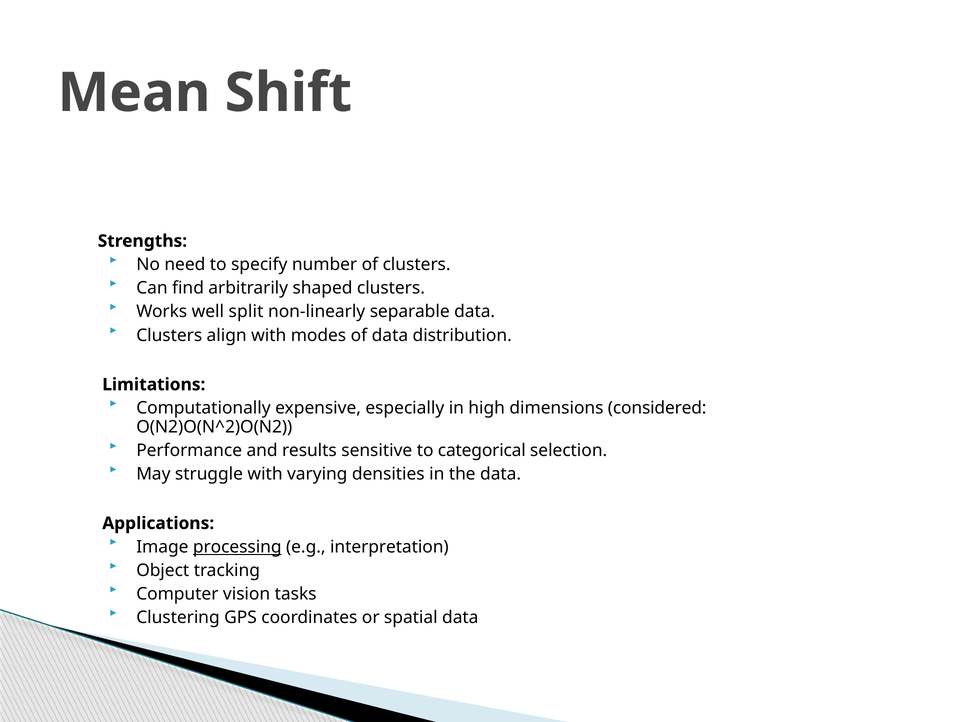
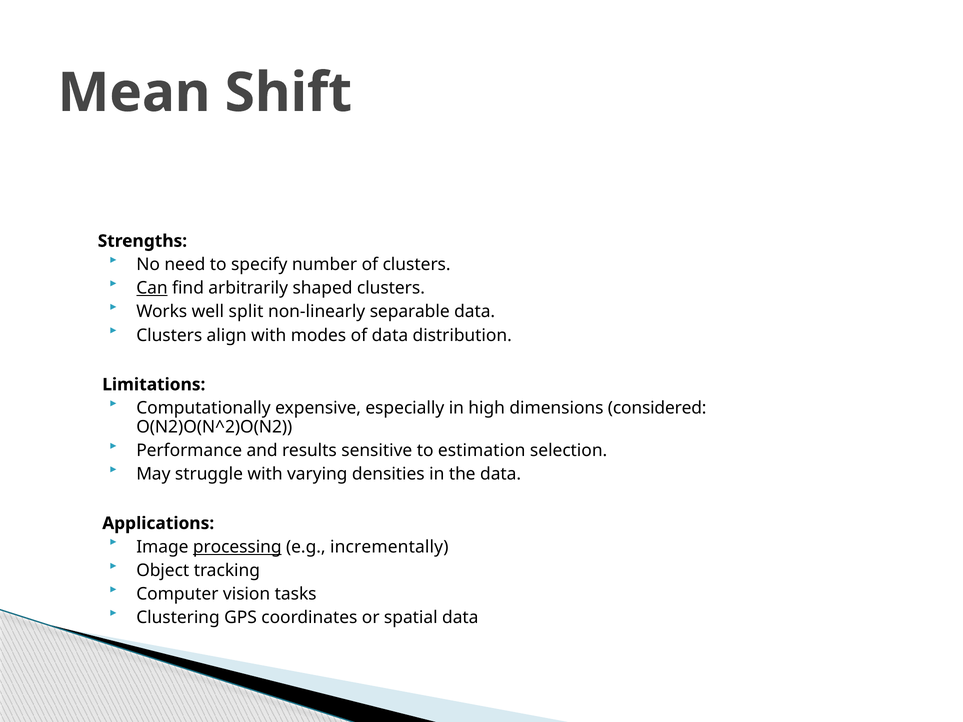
Can underline: none -> present (152, 288)
categorical: categorical -> estimation (482, 451)
interpretation: interpretation -> incrementally (389, 547)
